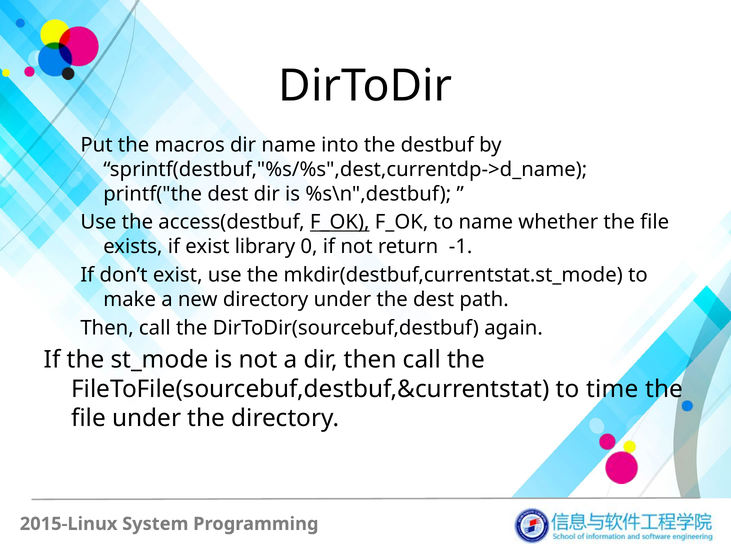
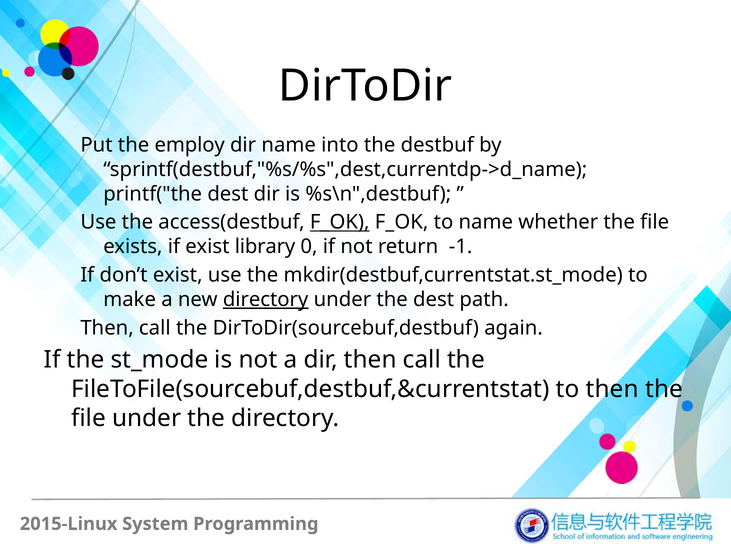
macros: macros -> employ (190, 145)
directory underline: none -> present (266, 300)
to time: time -> then (612, 389)
